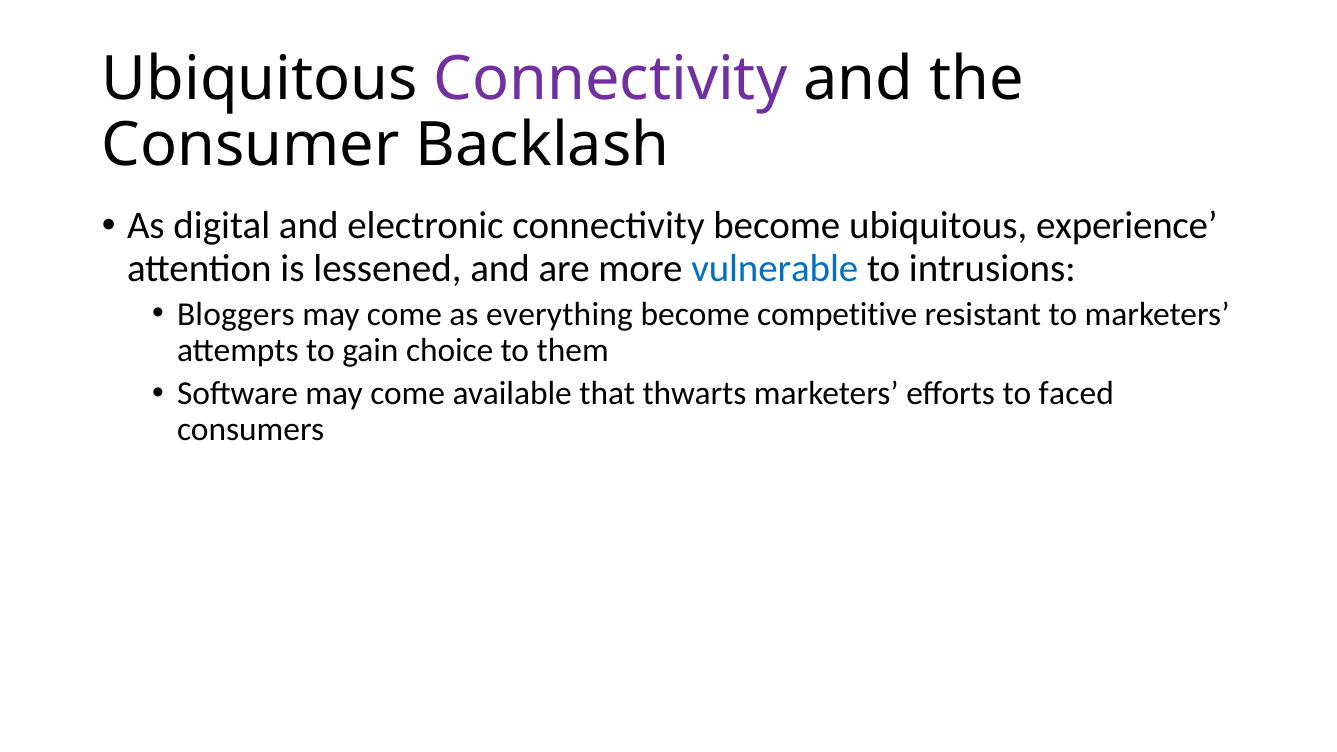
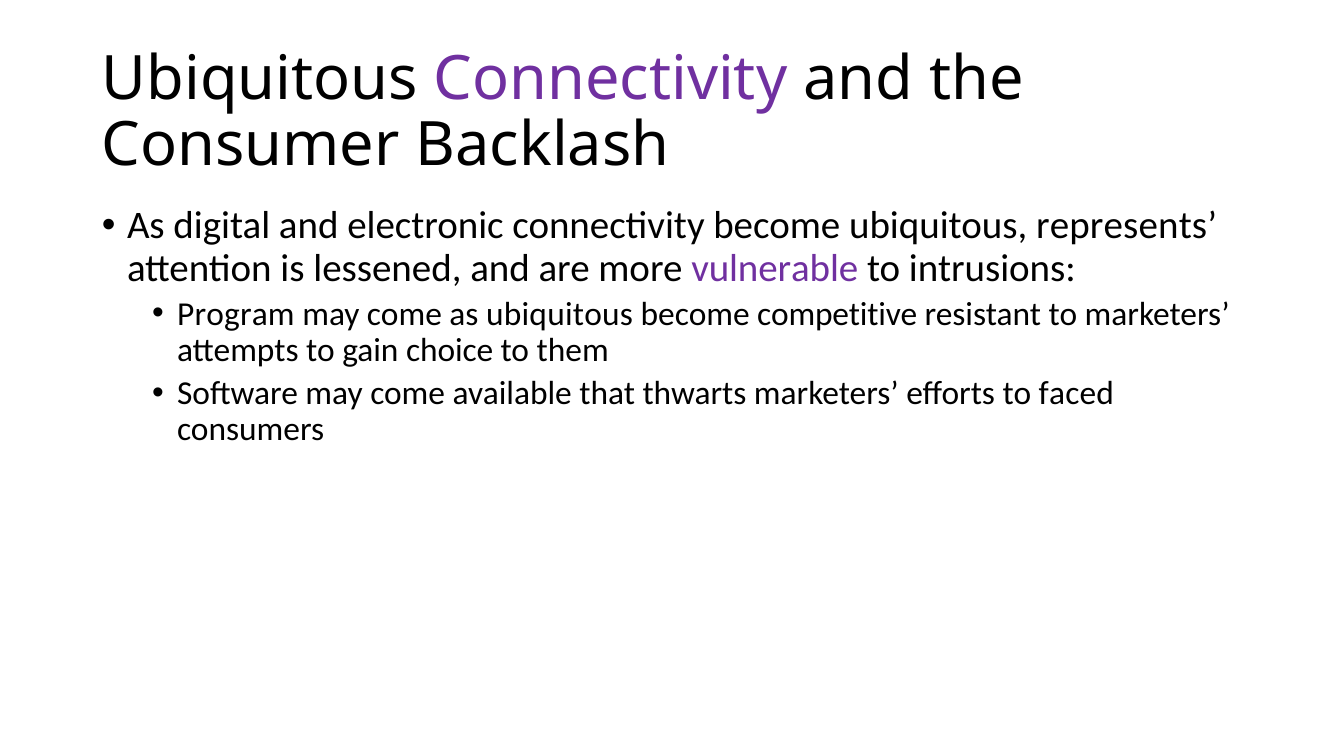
experience: experience -> represents (1127, 226)
vulnerable colour: blue -> purple (775, 268)
Bloggers: Bloggers -> Program (236, 314)
as everything: everything -> ubiquitous (560, 314)
